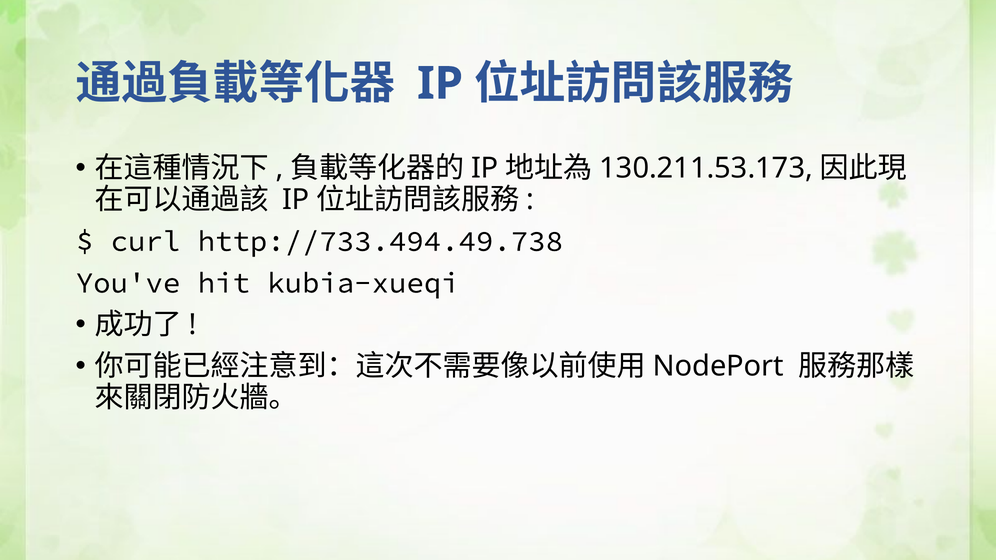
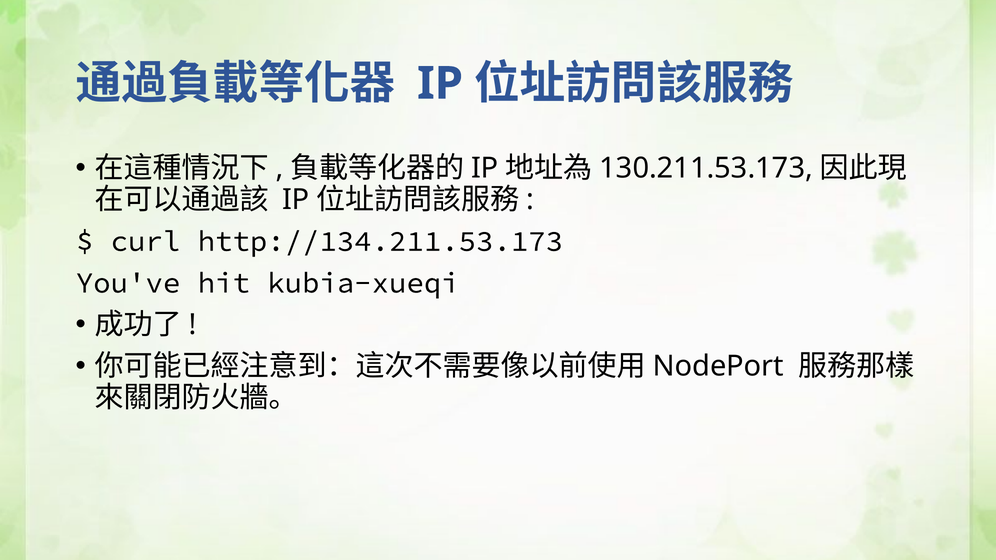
http://733.494.49.738: http://733.494.49.738 -> http://134.211.53.173 (380, 241)
